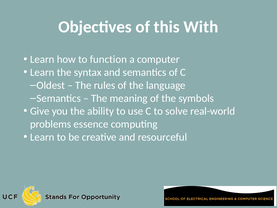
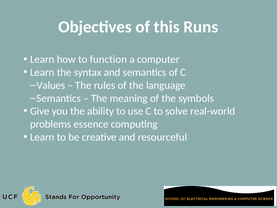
With: With -> Runs (201, 27)
Oldest: Oldest -> Values (51, 85)
